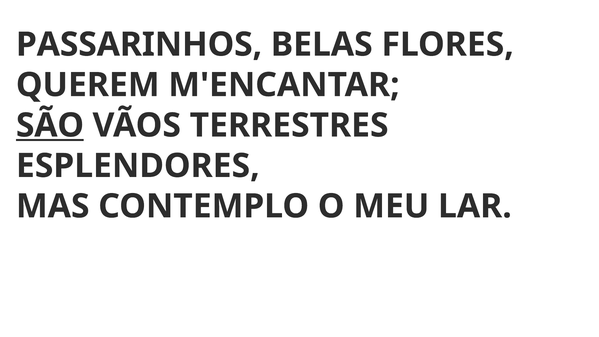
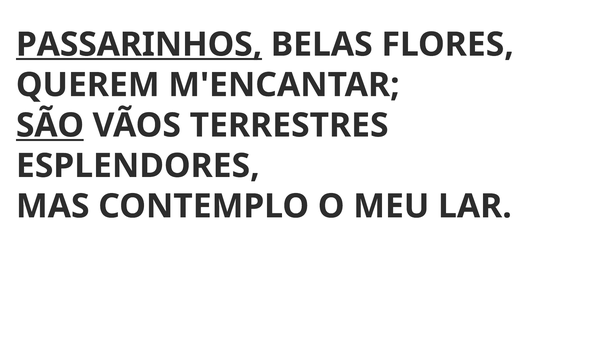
PASSARINHOS underline: none -> present (139, 45)
